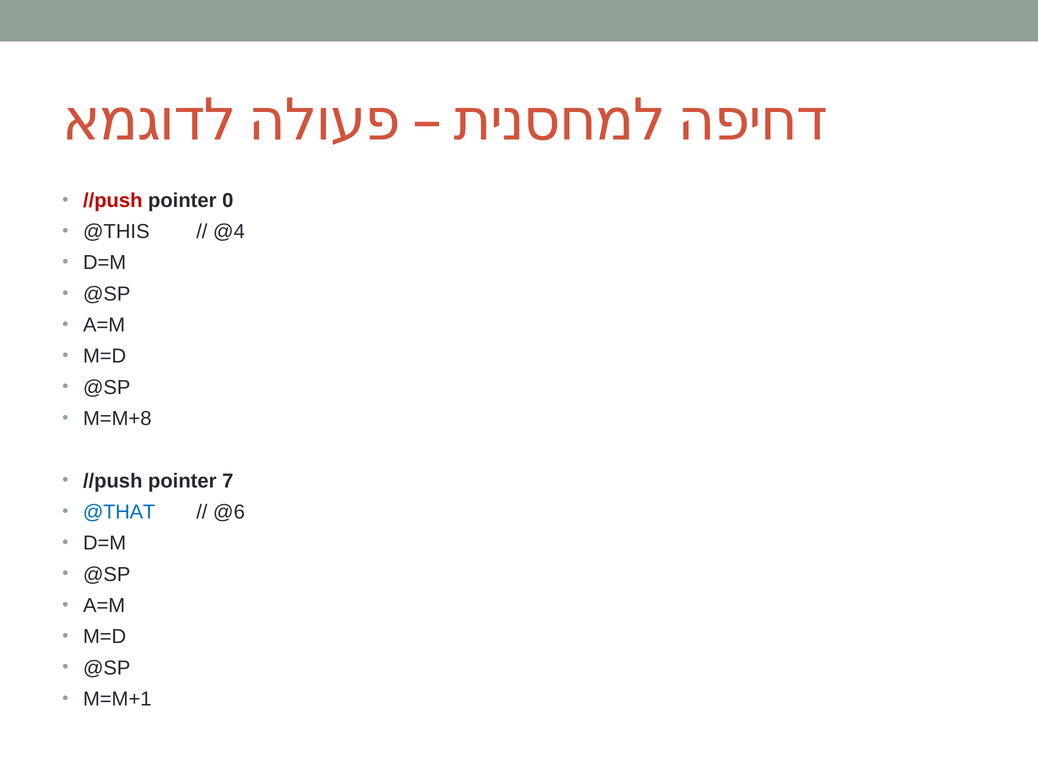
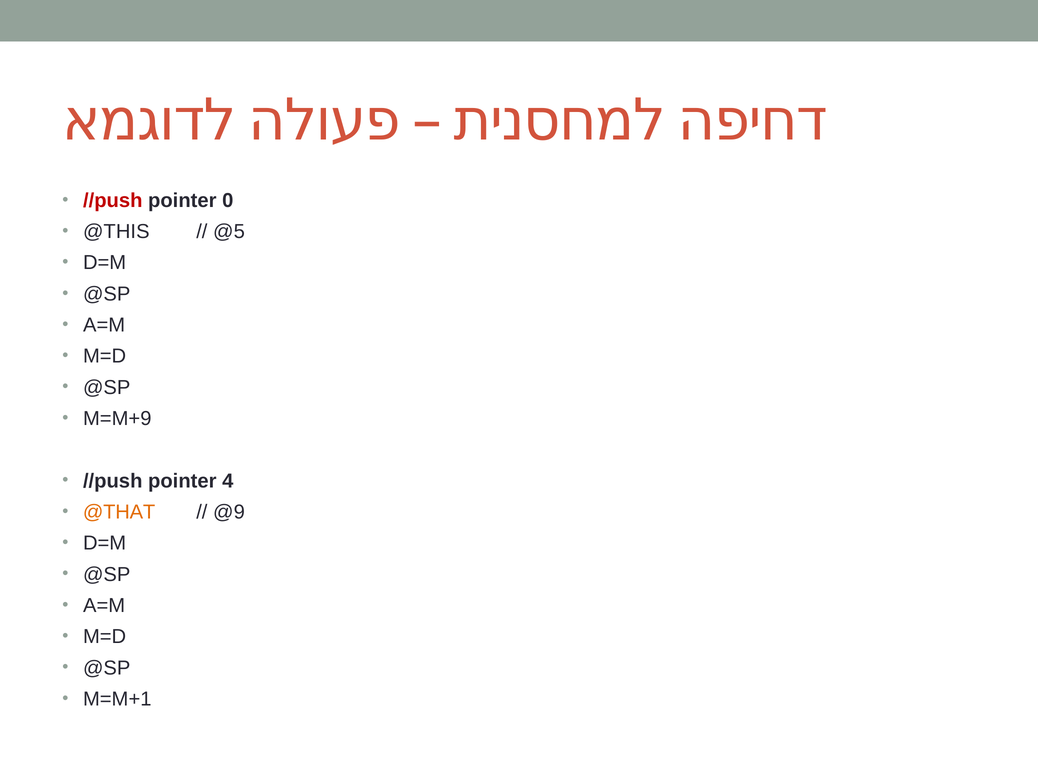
@4: @4 -> @5 (229, 232)
M=M+8: M=M+8 -> M=M+9 (117, 418)
7: 7 -> 4 (228, 481)
@THAT colour: blue -> orange (119, 512)
@6: @6 -> @9 (229, 512)
